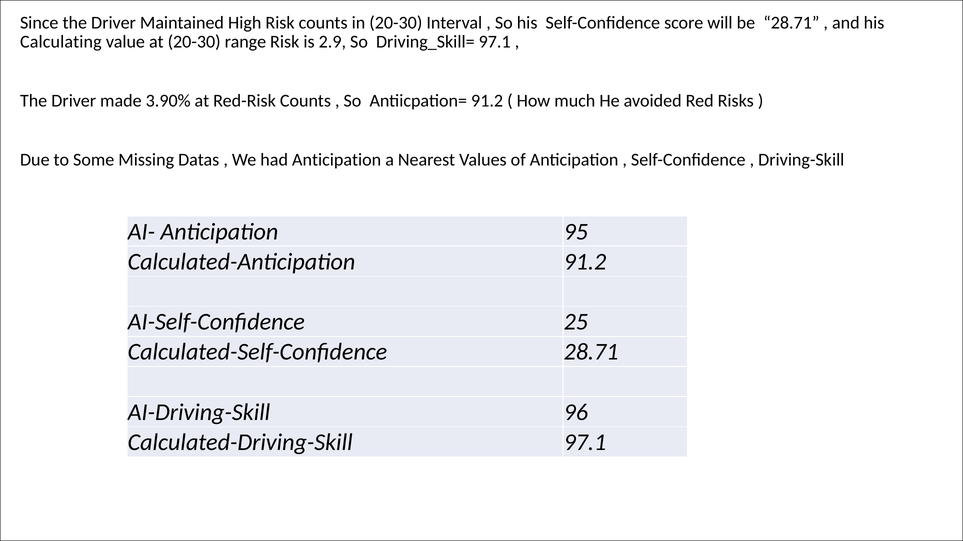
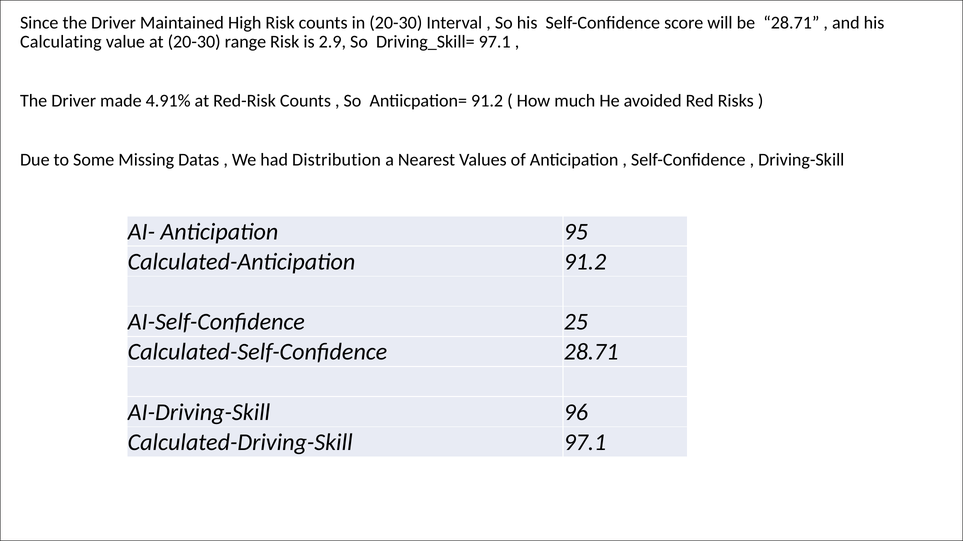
3.90%: 3.90% -> 4.91% (168, 101)
had Anticipation: Anticipation -> Distribution (337, 160)
